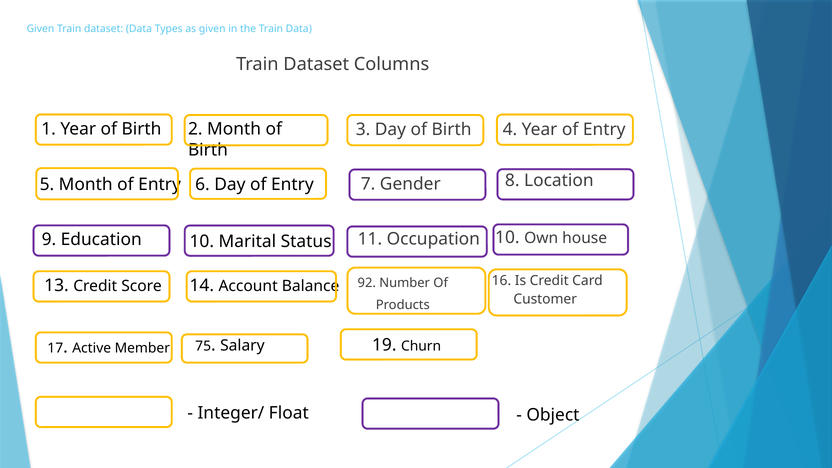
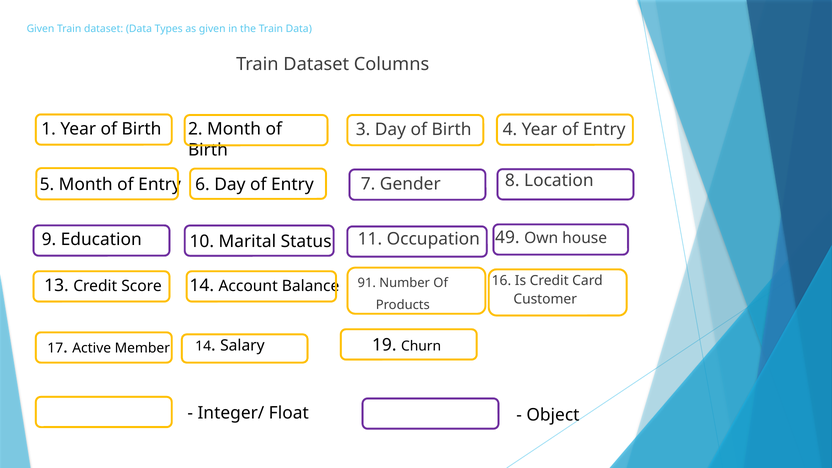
Occupation 10: 10 -> 49 (507, 238)
92: 92 -> 91 (367, 283)
Member 75: 75 -> 14 (203, 346)
